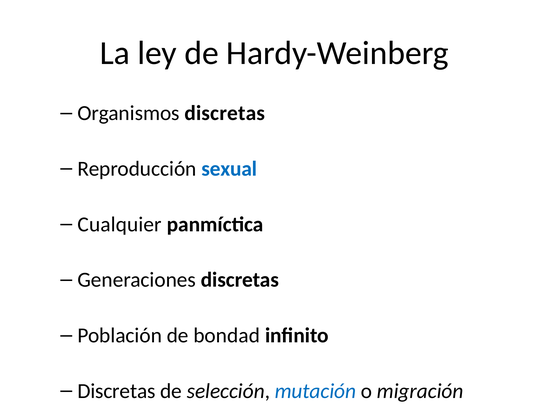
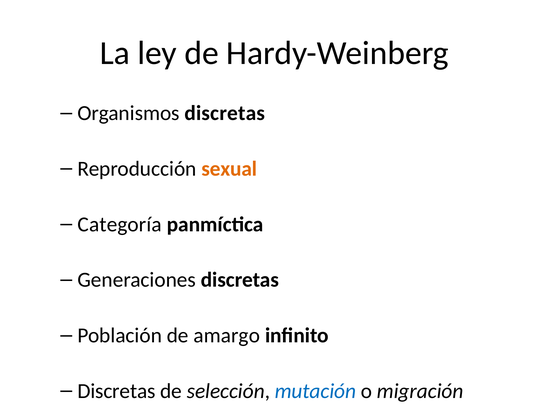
sexual colour: blue -> orange (229, 169)
Cualquier: Cualquier -> Categoría (120, 224)
bondad: bondad -> amargo (227, 335)
